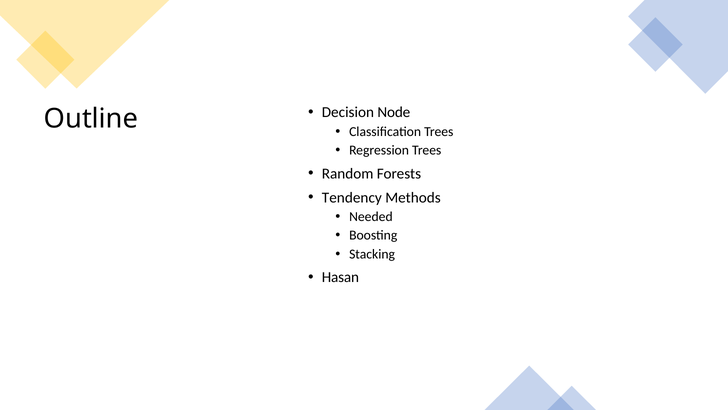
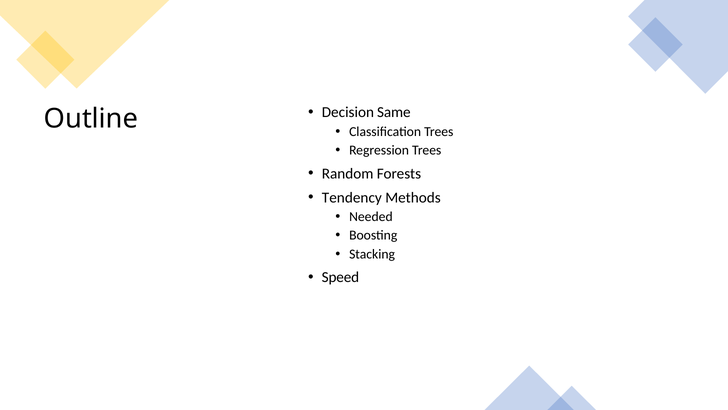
Node: Node -> Same (394, 112)
Hasan: Hasan -> Speed (340, 277)
